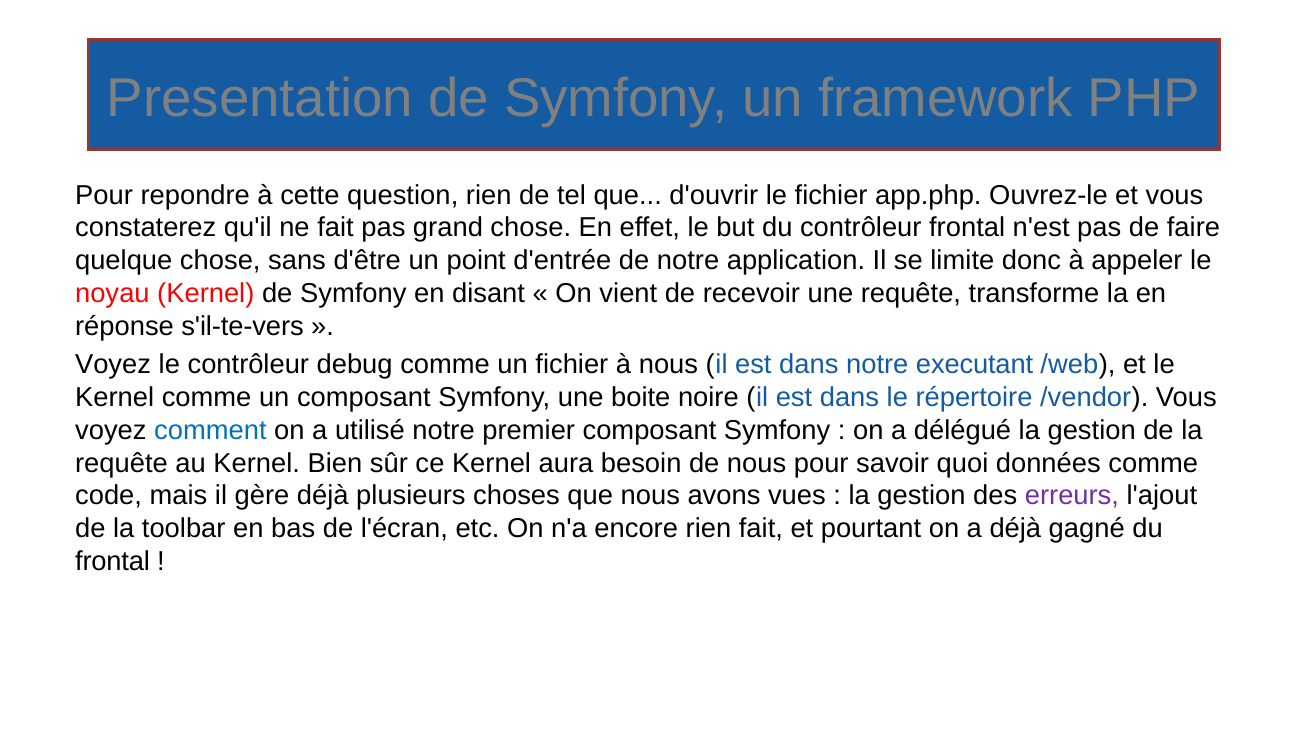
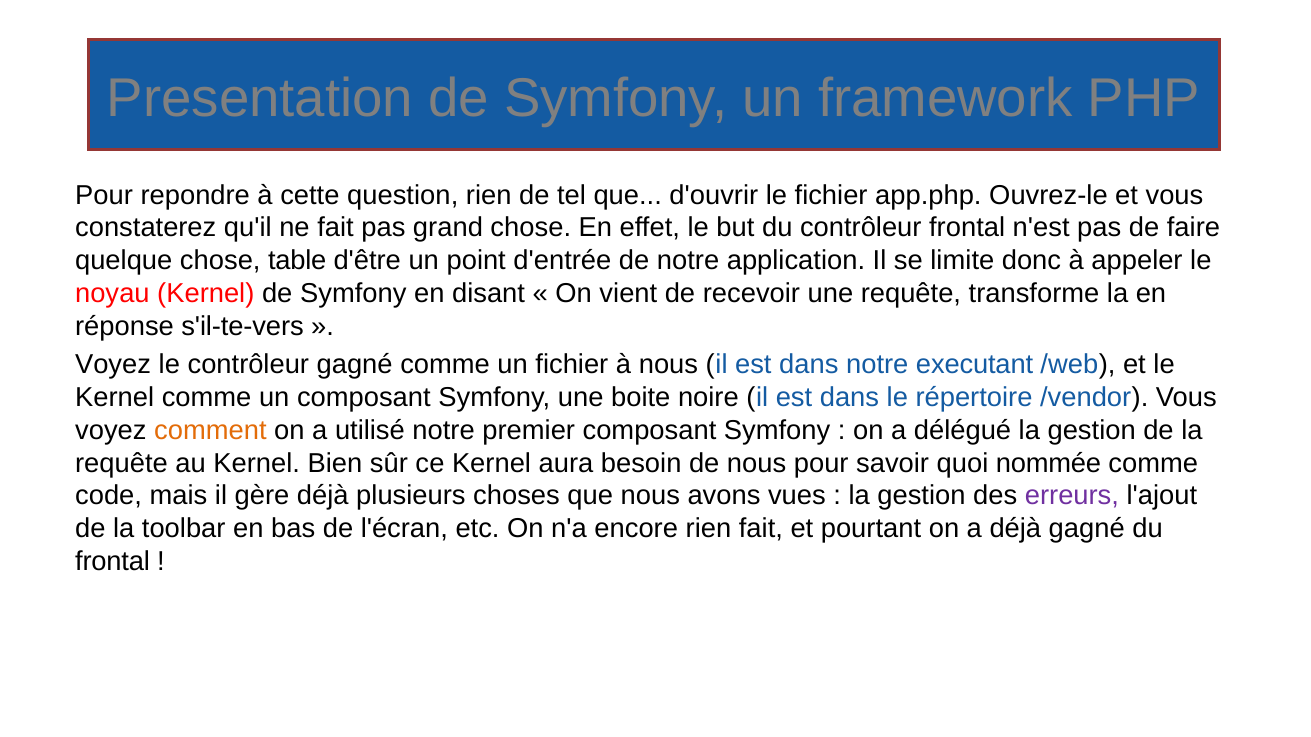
sans: sans -> table (297, 261)
contrôleur debug: debug -> gagné (355, 365)
comment colour: blue -> orange (210, 430)
données: données -> nommée (1048, 463)
